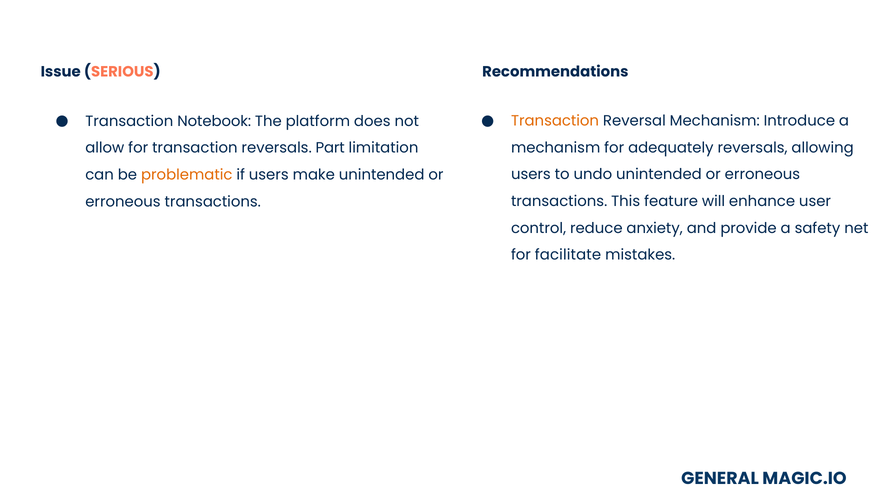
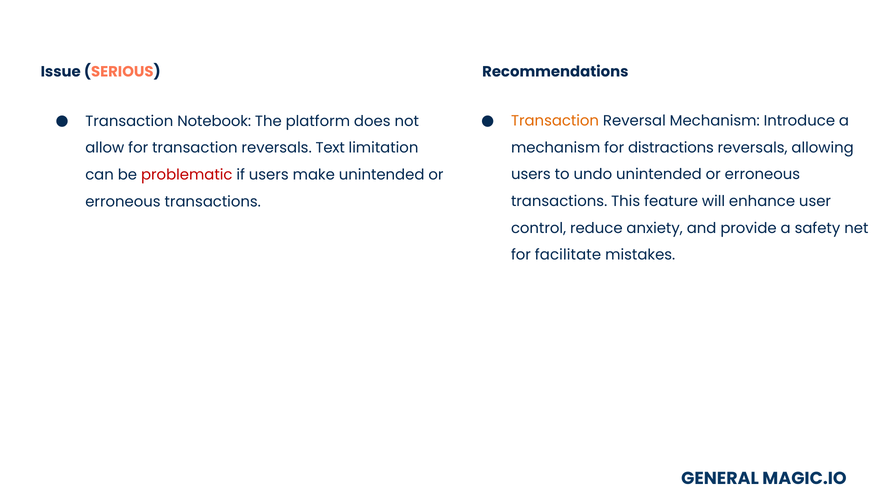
adequately: adequately -> distractions (671, 147)
Part: Part -> Text (330, 148)
problematic colour: orange -> red (187, 175)
